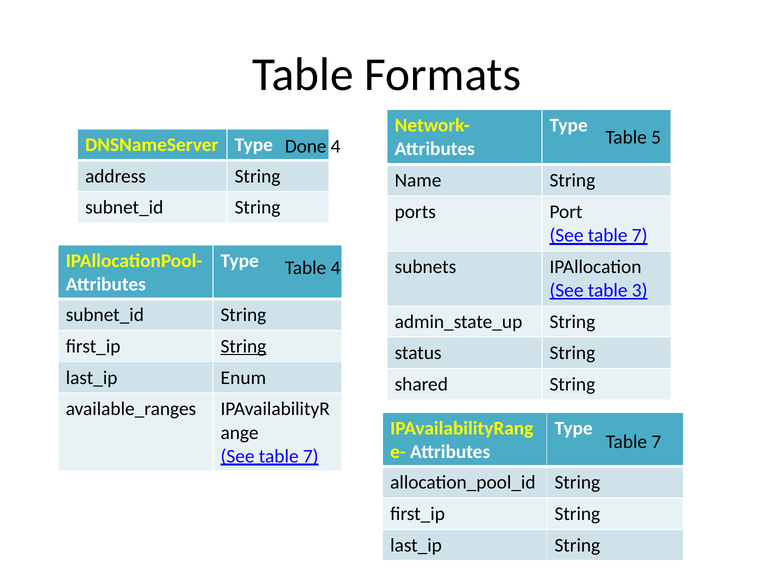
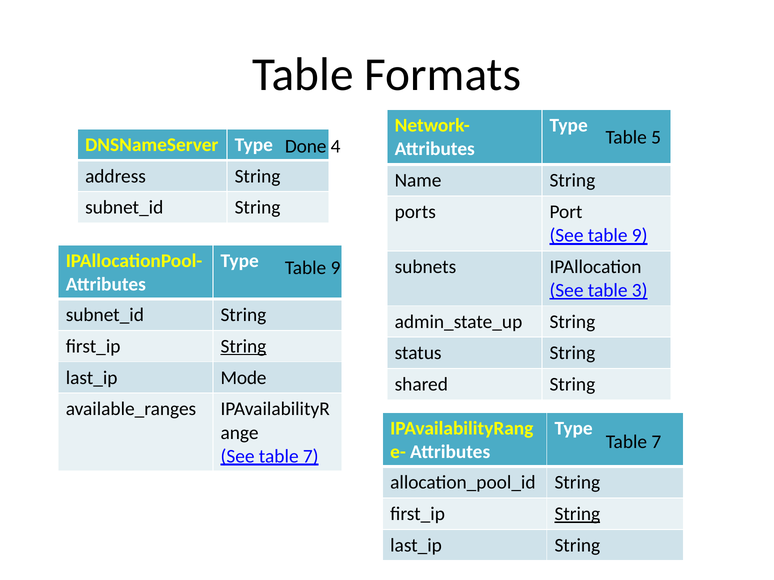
7: 7 -> 9 (640, 236)
4: 4 -> 9 (336, 268)
Enum: Enum -> Mode (244, 378)
String underline: none -> present (577, 514)
